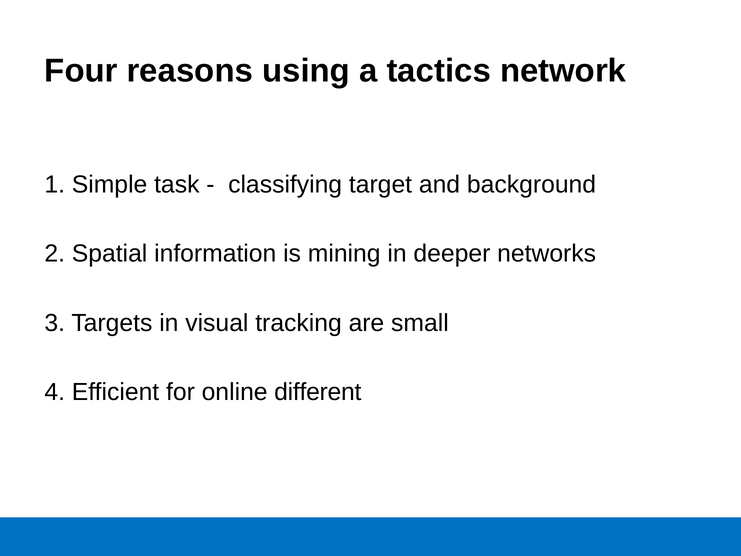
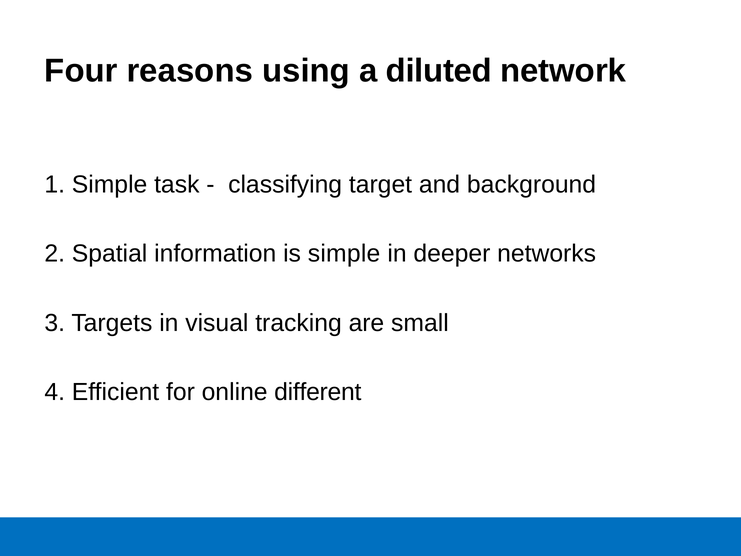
tactics: tactics -> diluted (439, 71)
is mining: mining -> simple (344, 254)
